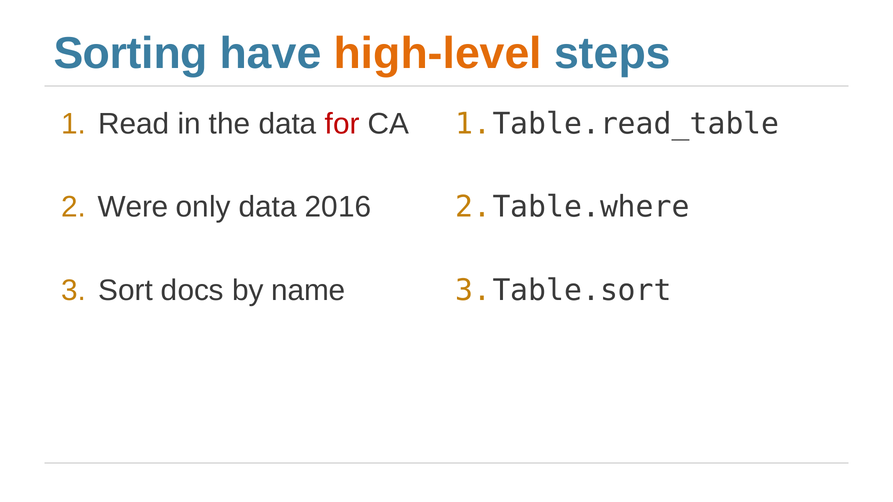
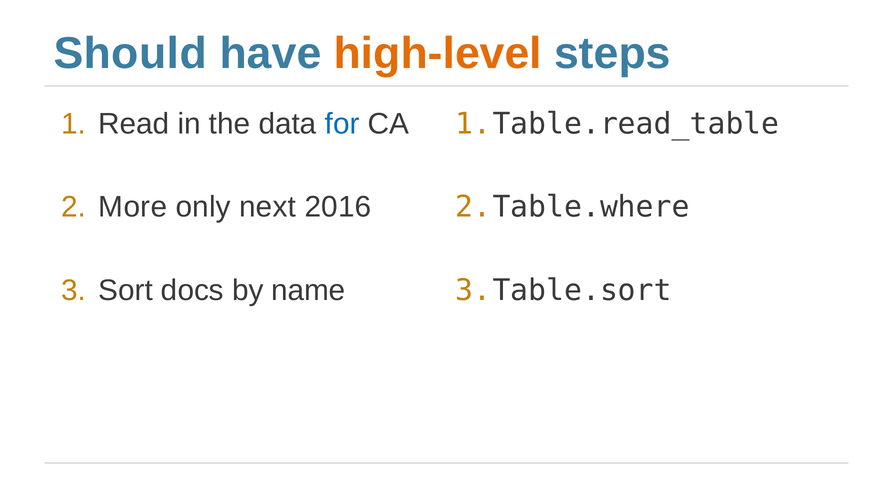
Sorting: Sorting -> Should (130, 54)
for colour: red -> blue (342, 124)
Were: Were -> More (133, 207)
only data: data -> next (268, 207)
